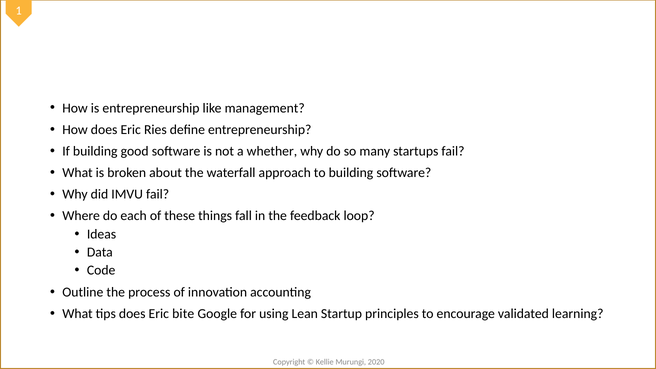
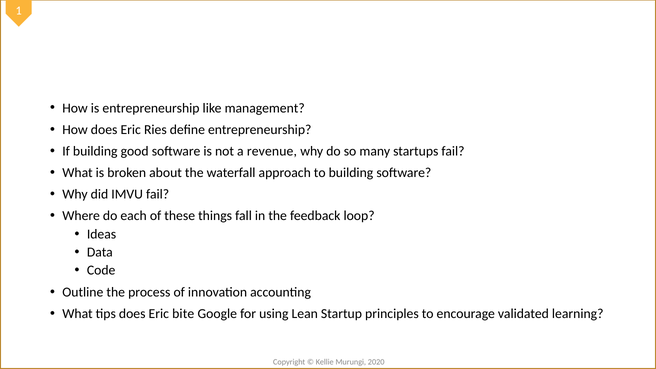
whether: whether -> revenue (272, 151)
